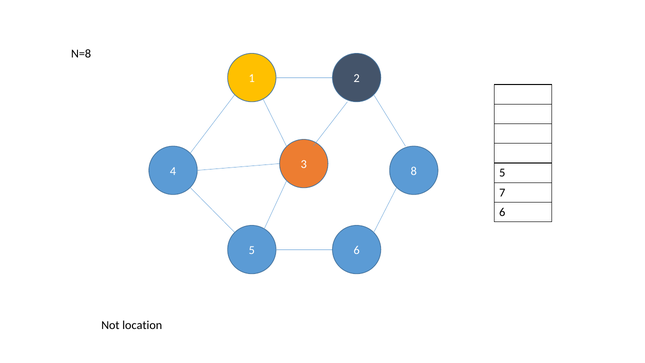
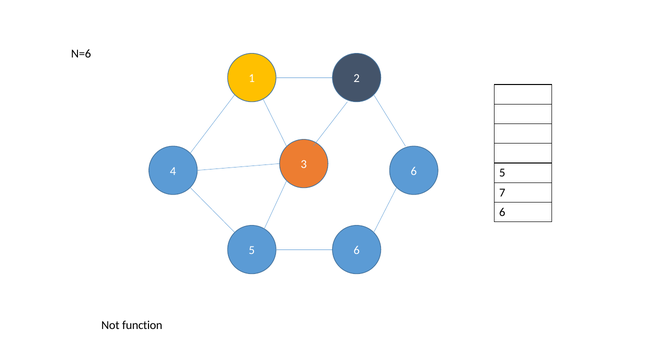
N=8: N=8 -> N=6 (81, 54)
4 8: 8 -> 6 (414, 171)
location: location -> function (142, 325)
